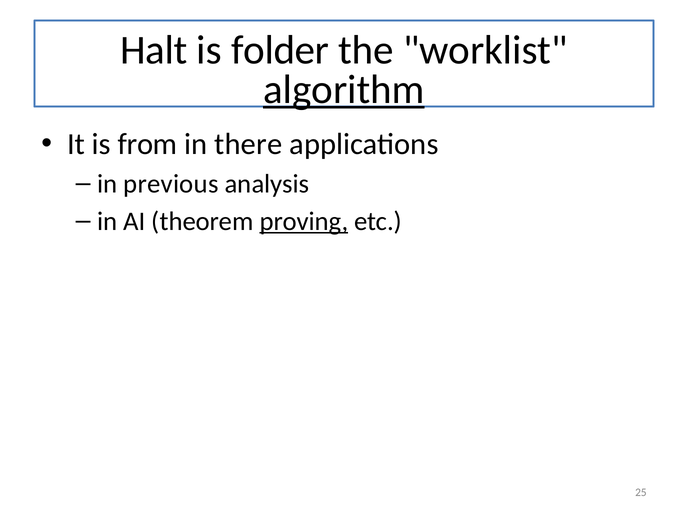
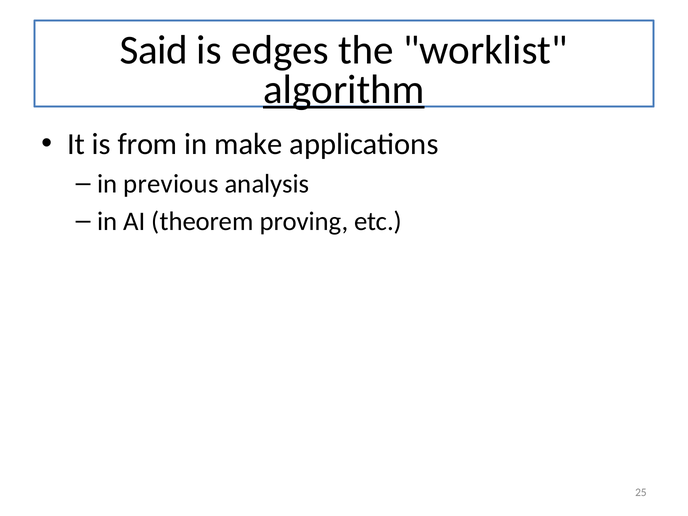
Halt: Halt -> Said (154, 50)
folder: folder -> edges (280, 50)
there: there -> make (248, 144)
proving underline: present -> none (304, 221)
